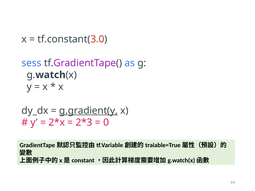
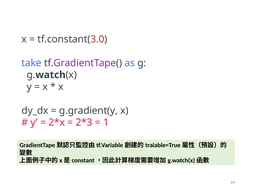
sess: sess -> take (32, 63)
g.gradient(y underline: present -> none (88, 111)
0: 0 -> 1 (106, 123)
